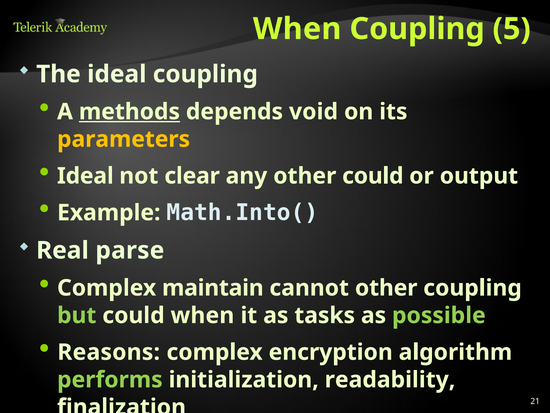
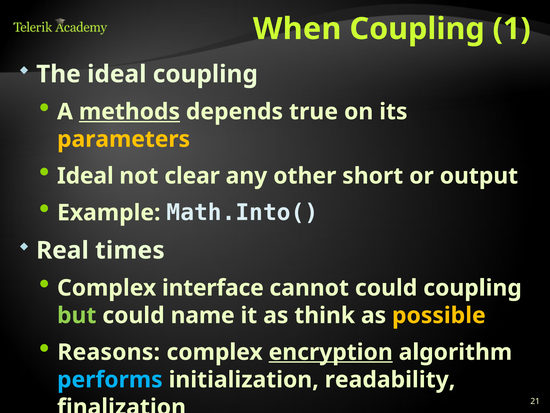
5: 5 -> 1 (512, 29)
void: void -> true (314, 112)
other could: could -> short (373, 176)
parse: parse -> times (130, 250)
maintain: maintain -> interface (213, 288)
cannot other: other -> could (386, 288)
could when: when -> name (203, 315)
tasks: tasks -> think (325, 315)
possible colour: light green -> yellow (439, 315)
encryption underline: none -> present (331, 352)
performs colour: light green -> light blue (110, 379)
